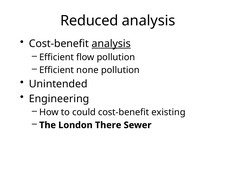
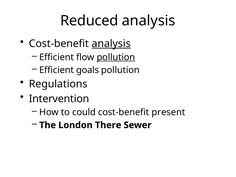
pollution underline: none -> present (116, 57)
none: none -> goals (88, 70)
Unintended: Unintended -> Regulations (58, 84)
Engineering: Engineering -> Intervention (59, 99)
existing: existing -> present (168, 112)
